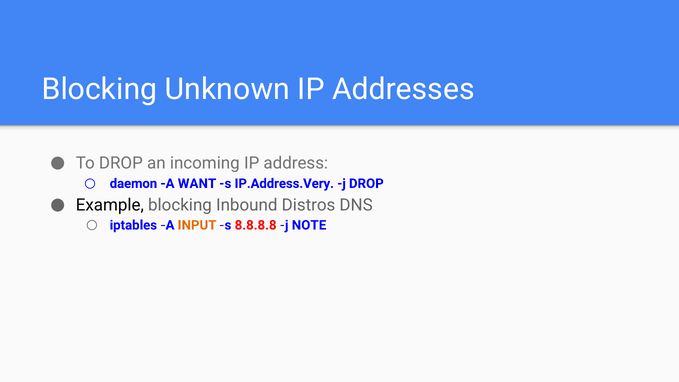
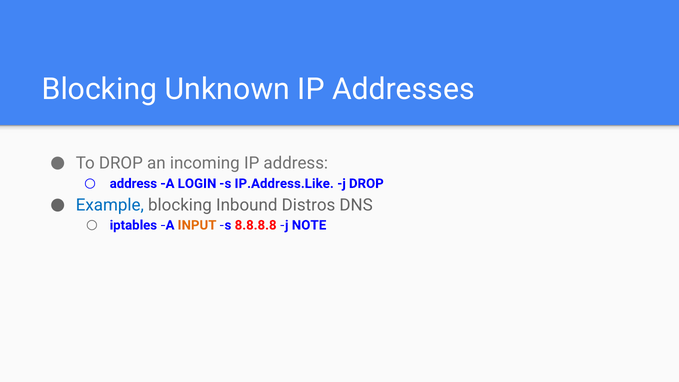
daemon: daemon -> address (133, 184)
WANT: WANT -> LOGIN (197, 184)
IP.Address.Very: IP.Address.Very -> IP.Address.Like (284, 184)
Example colour: black -> blue (110, 205)
